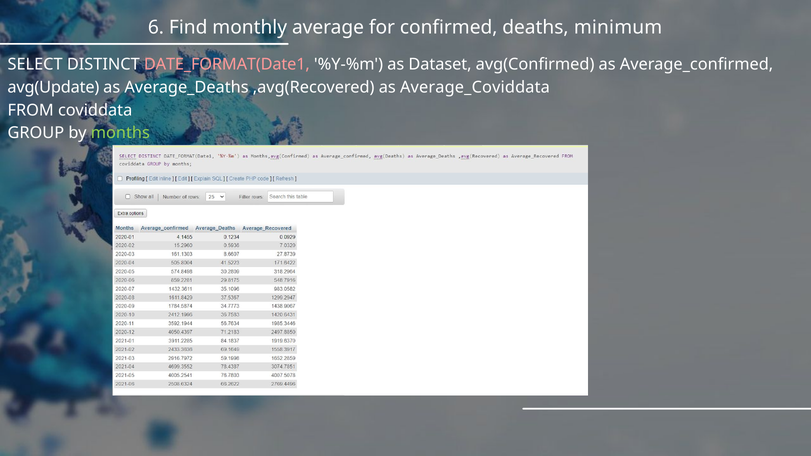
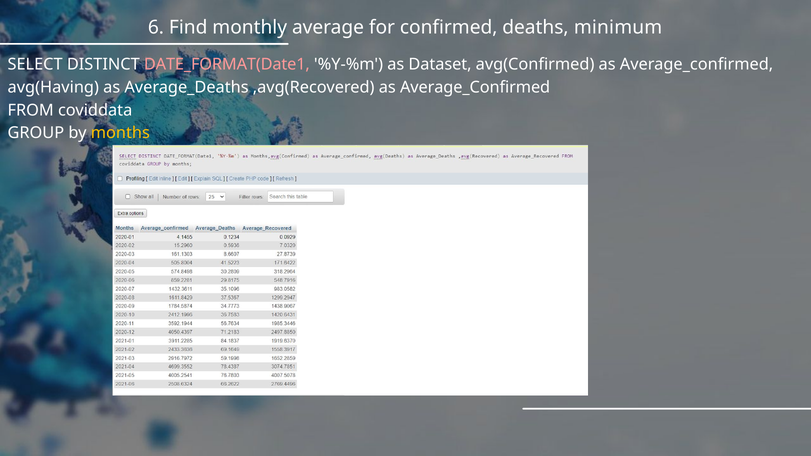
avg(Update: avg(Update -> avg(Having (53, 87)
,avg(Recovered as Average_Coviddata: Average_Coviddata -> Average_Confirmed (475, 87)
months colour: light green -> yellow (120, 133)
